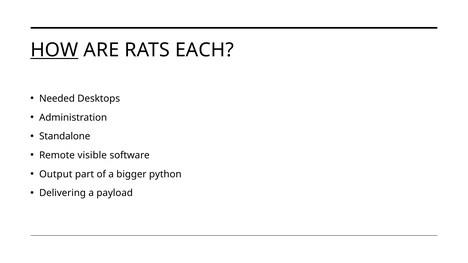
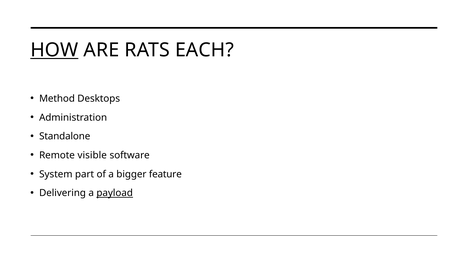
Needed: Needed -> Method (57, 99)
Output: Output -> System (56, 174)
python: python -> feature (165, 174)
payload underline: none -> present (115, 193)
